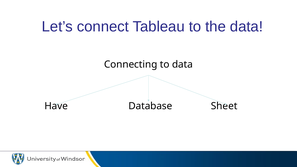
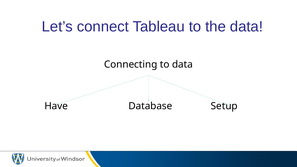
Sheet: Sheet -> Setup (224, 106)
